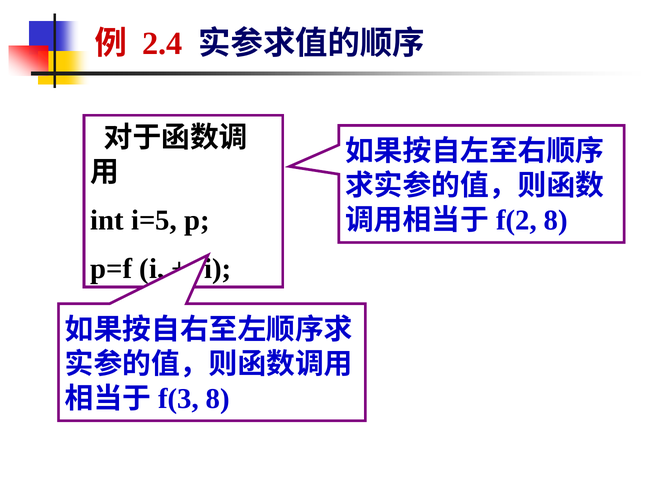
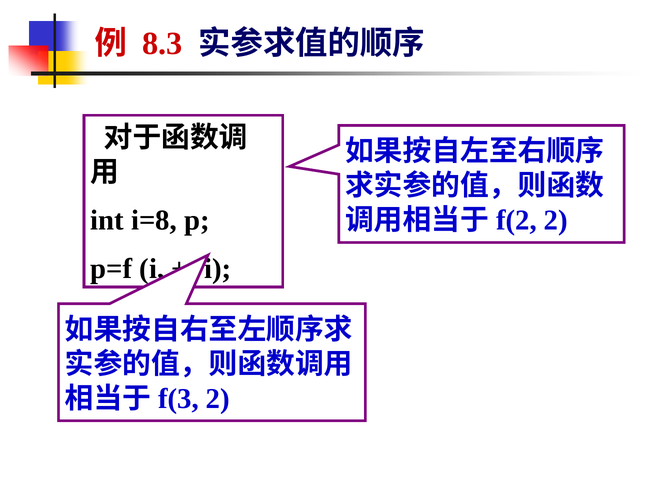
2.4: 2.4 -> 8.3 (162, 44)
i=5: i=5 -> i=8 (154, 220)
8: 8 -> 2 (556, 221)
8: 8 -> 2 (218, 399)
